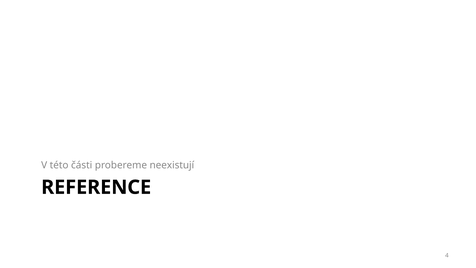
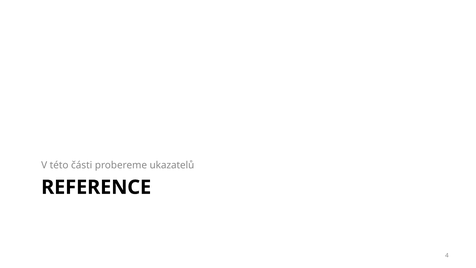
neexistují: neexistují -> ukazatelů (172, 165)
